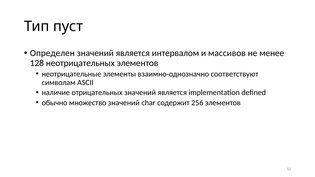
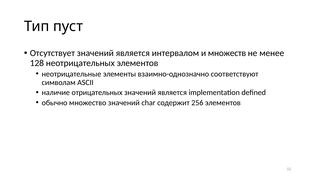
Определен: Определен -> Отсутствует (52, 53)
массивов: массивов -> множеств (227, 53)
